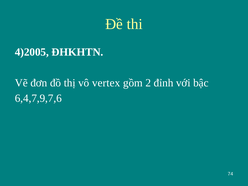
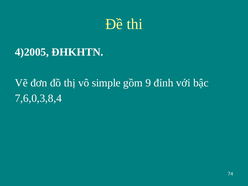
vertex: vertex -> simple (106, 83)
2: 2 -> 9 (148, 83)
6,4,7,9,7,6: 6,4,7,9,7,6 -> 7,6,0,3,8,4 (38, 98)
